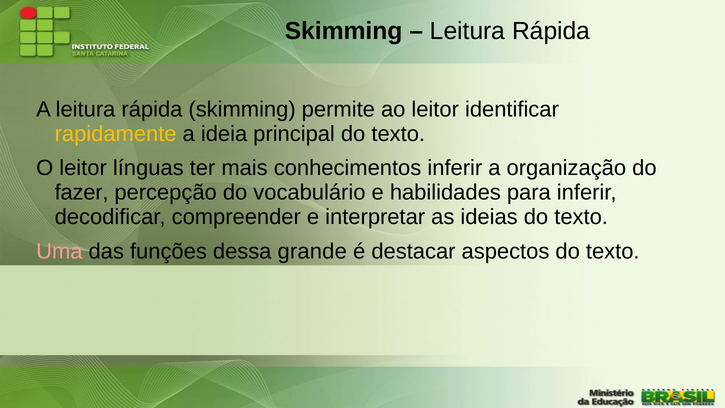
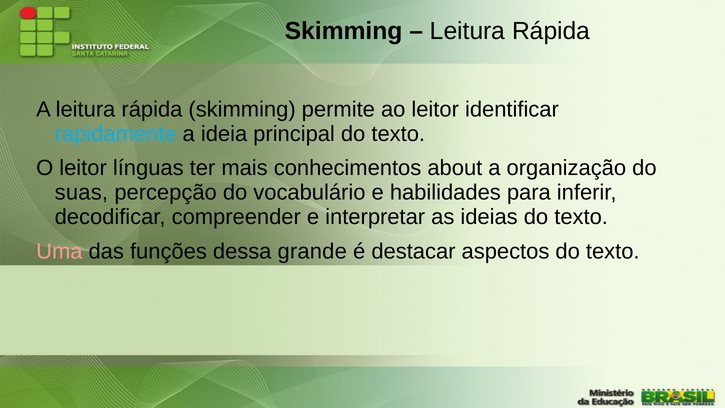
rapidamente colour: yellow -> light blue (116, 134)
conhecimentos inferir: inferir -> about (455, 168)
fazer: fazer -> suas (81, 193)
